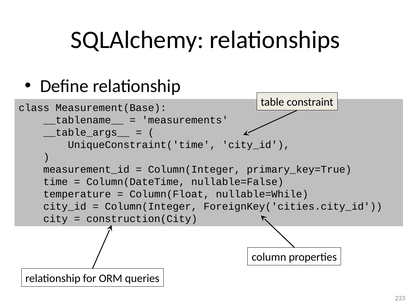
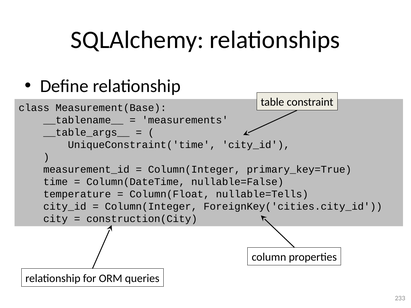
nullable=While: nullable=While -> nullable=Tells (262, 194)
